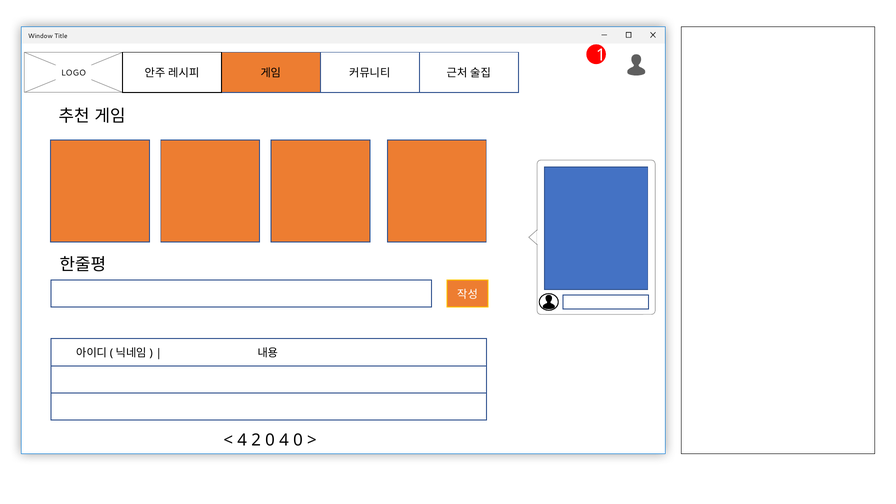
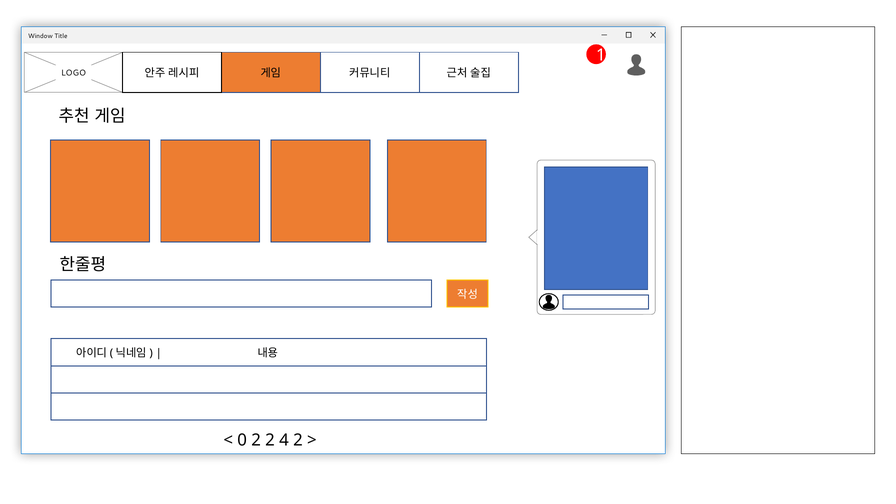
4: 4 -> 0 (242, 440)
2 0: 0 -> 2 (270, 440)
4 0: 0 -> 2 (298, 440)
